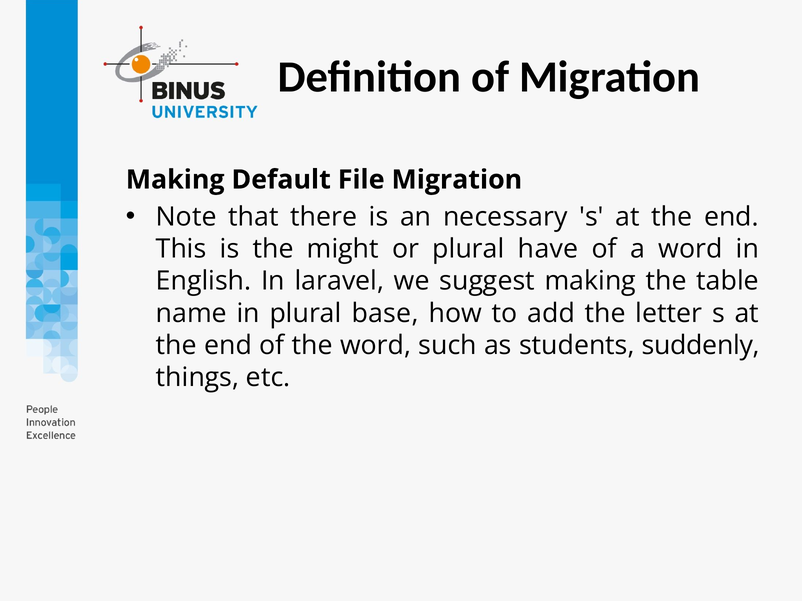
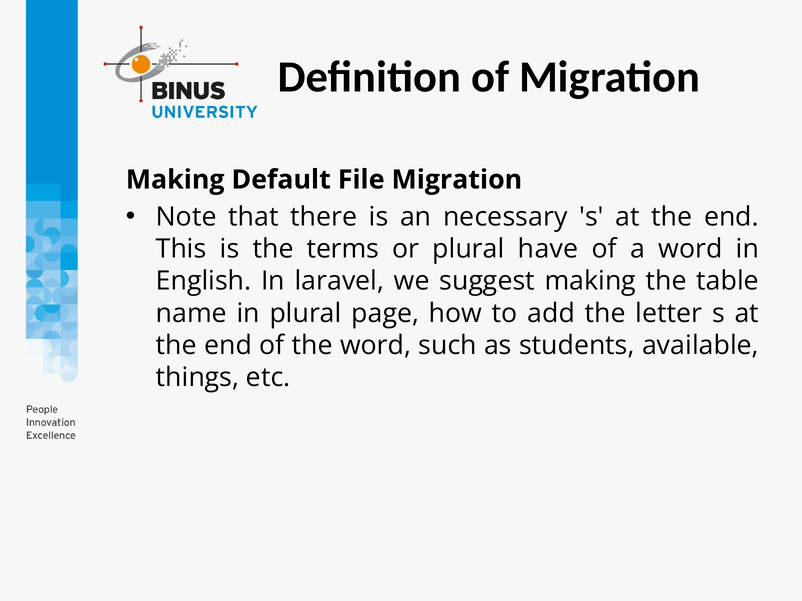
might: might -> terms (343, 249)
base: base -> page (385, 313)
suddenly: suddenly -> available (700, 346)
